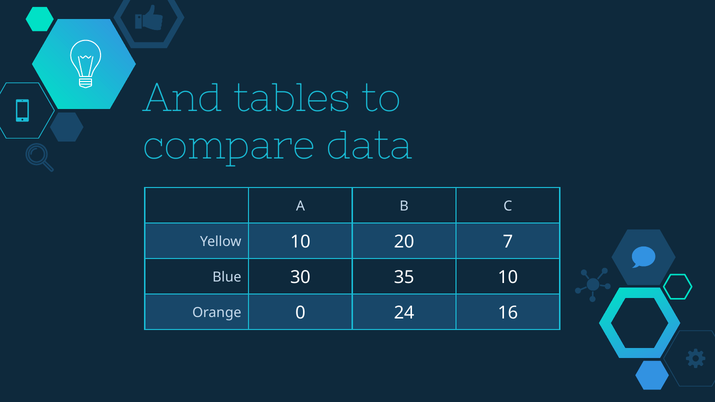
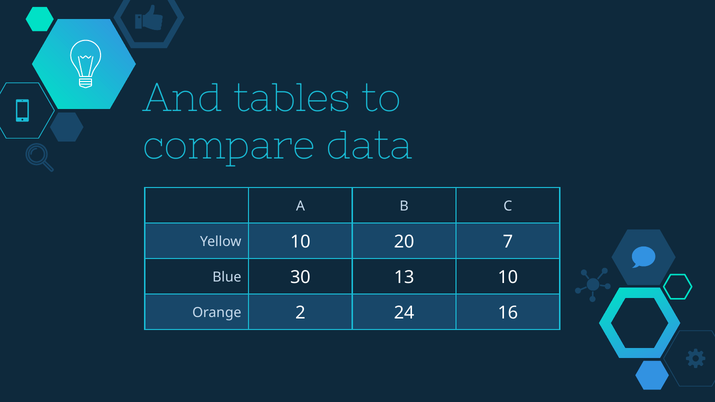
35: 35 -> 13 (404, 277)
0: 0 -> 2 (300, 313)
